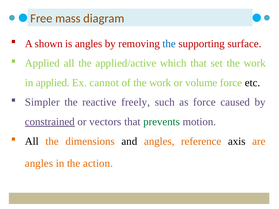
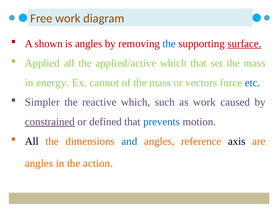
Free mass: mass -> work (68, 18)
surface underline: none -> present (244, 44)
set the work: work -> mass (255, 63)
in applied: applied -> energy (53, 83)
of the work: work -> mass (160, 83)
volume: volume -> vectors (201, 83)
etc colour: black -> blue (253, 83)
reactive freely: freely -> which (136, 102)
as force: force -> work (204, 102)
vectors: vectors -> defined (105, 122)
prevents colour: green -> blue (162, 122)
and colour: black -> blue (129, 141)
